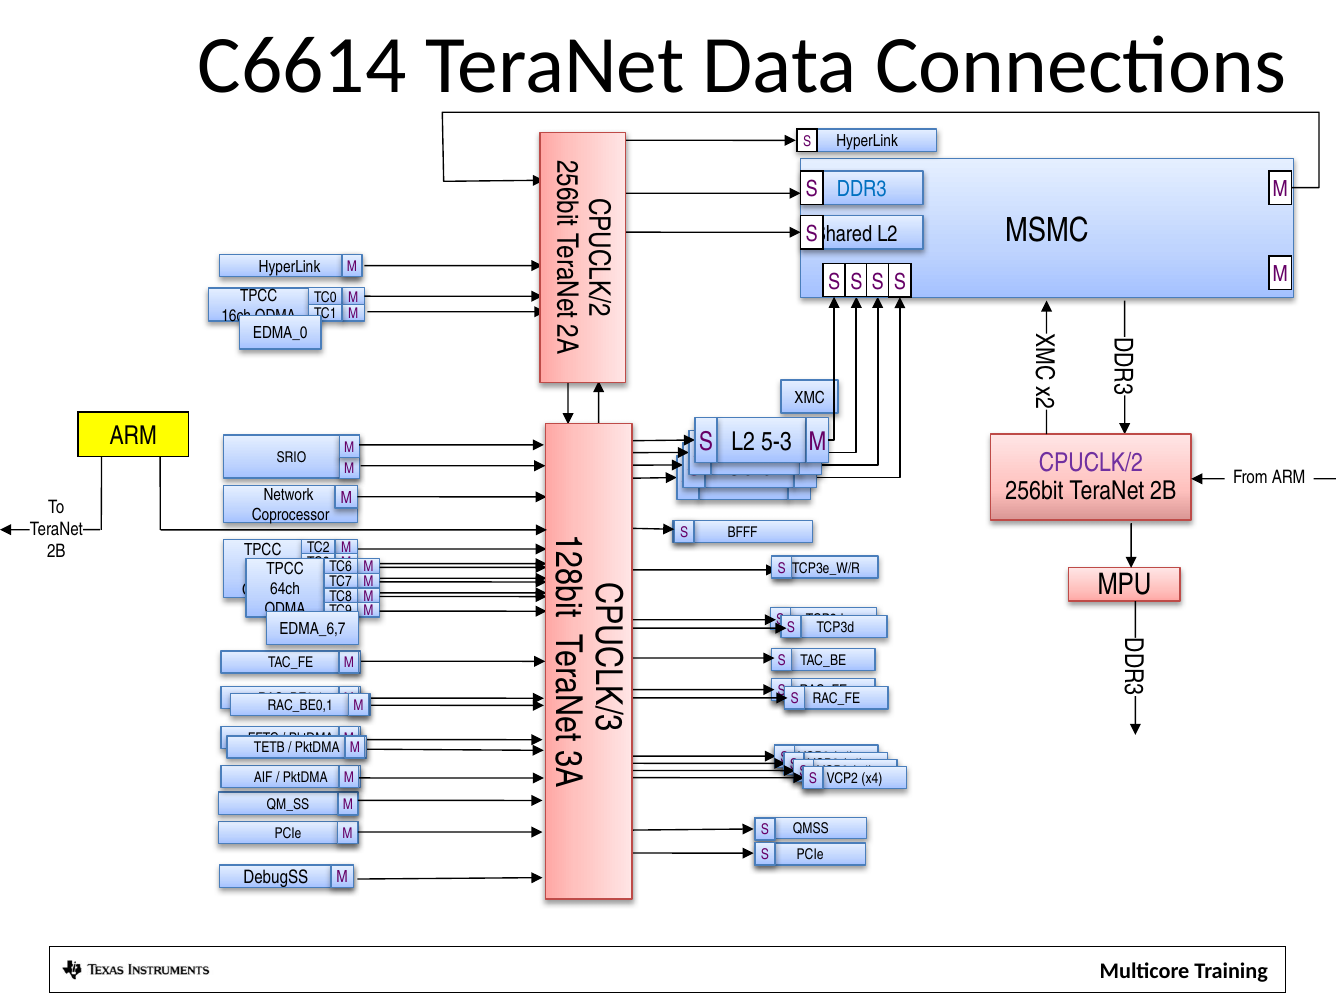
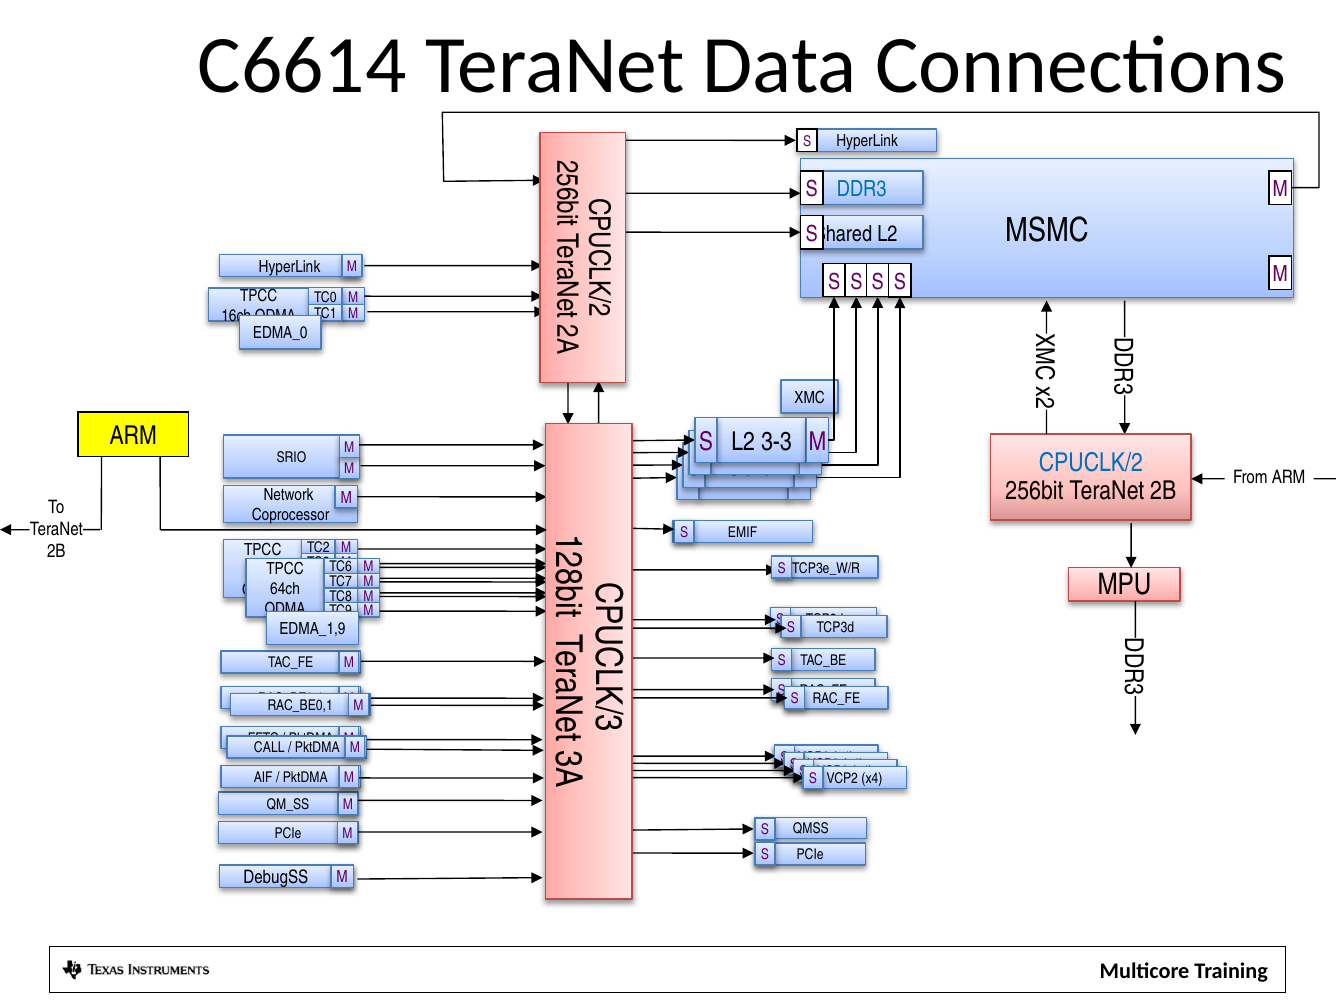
5-3: 5-3 -> 3-3 (776, 442)
CPUCLK/2 colour: purple -> blue (1091, 463)
BFFF: BFFF -> EMIF (743, 532)
EDMA_6,7: EDMA_6,7 -> EDMA_1,9 (312, 629)
TETB: TETB -> CALL (269, 748)
